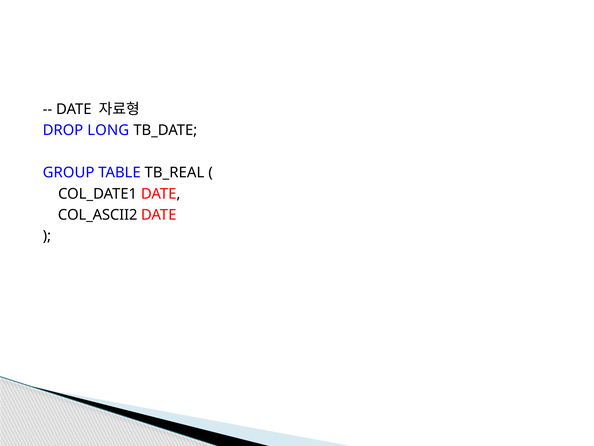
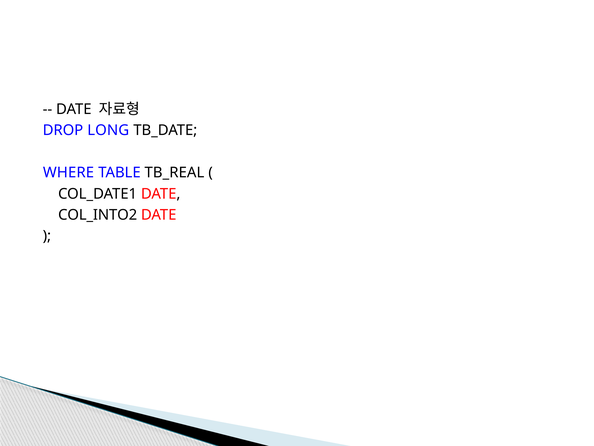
GROUP: GROUP -> WHERE (69, 172)
COL_ASCII2: COL_ASCII2 -> COL_INTO2 (98, 215)
